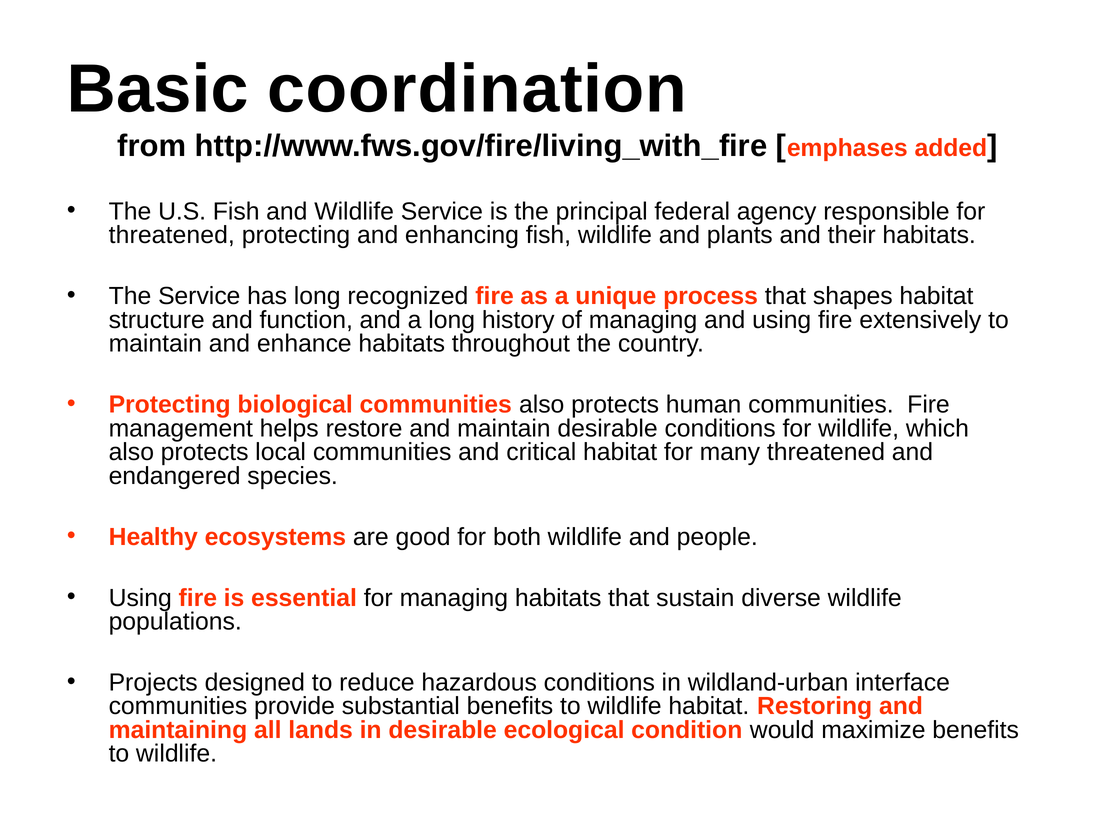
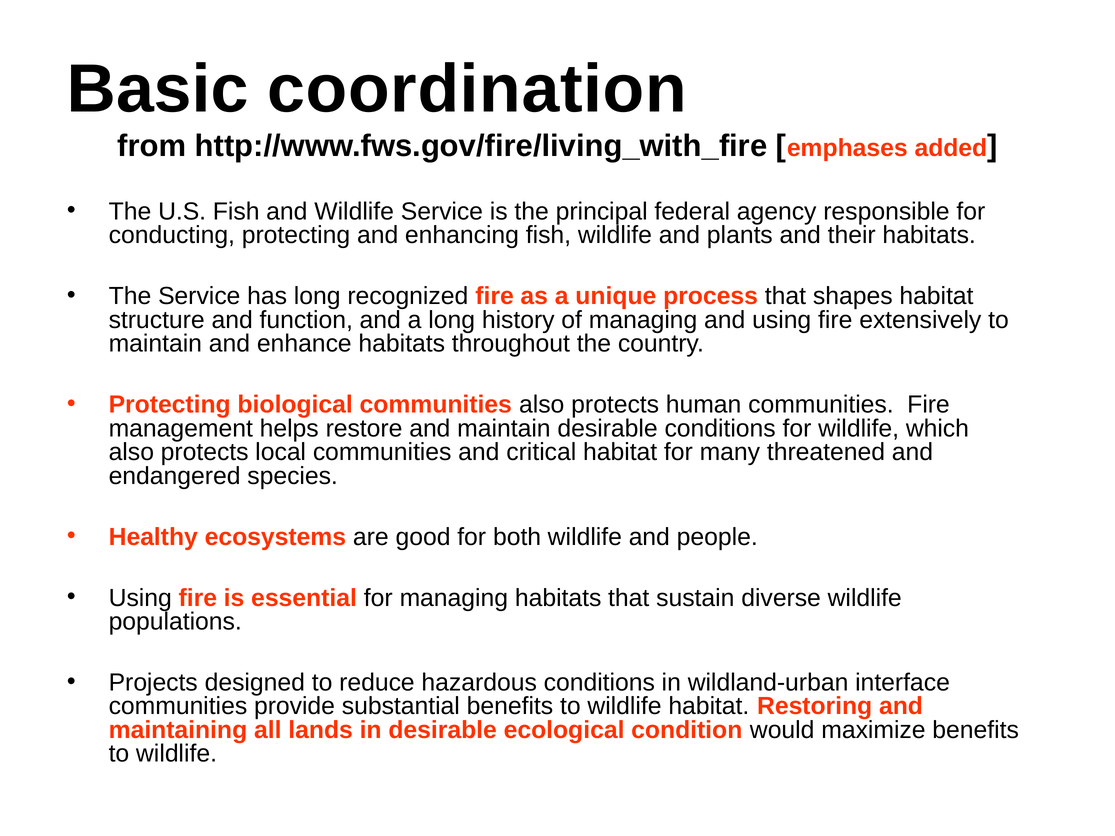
threatened: threatened -> conducting (172, 235)
